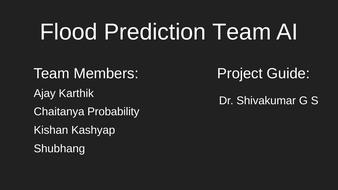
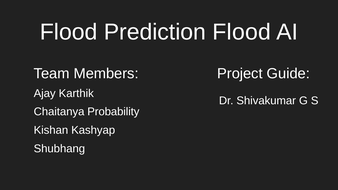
Prediction Team: Team -> Flood (242, 32)
